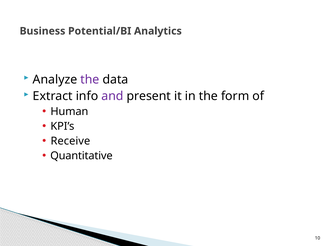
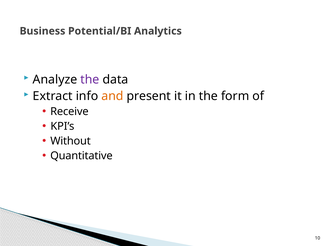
and colour: purple -> orange (112, 96)
Human: Human -> Receive (69, 112)
Receive: Receive -> Without (71, 141)
